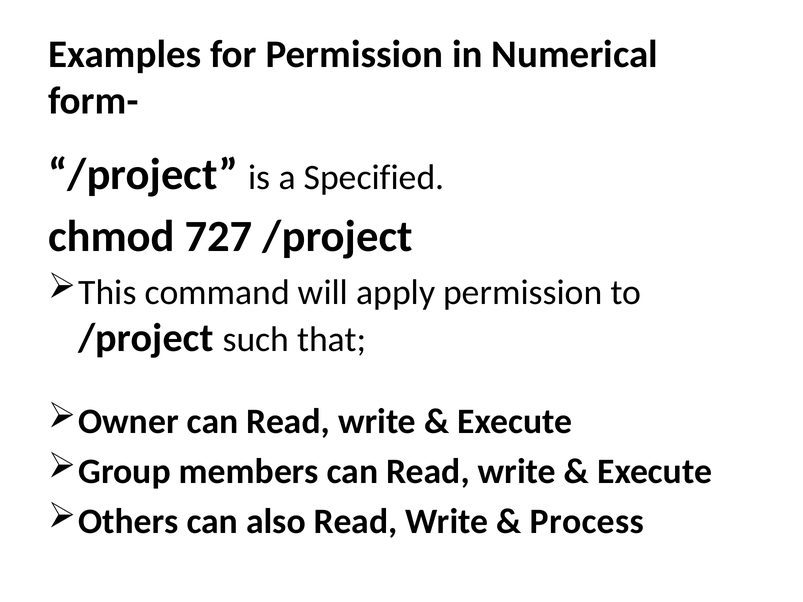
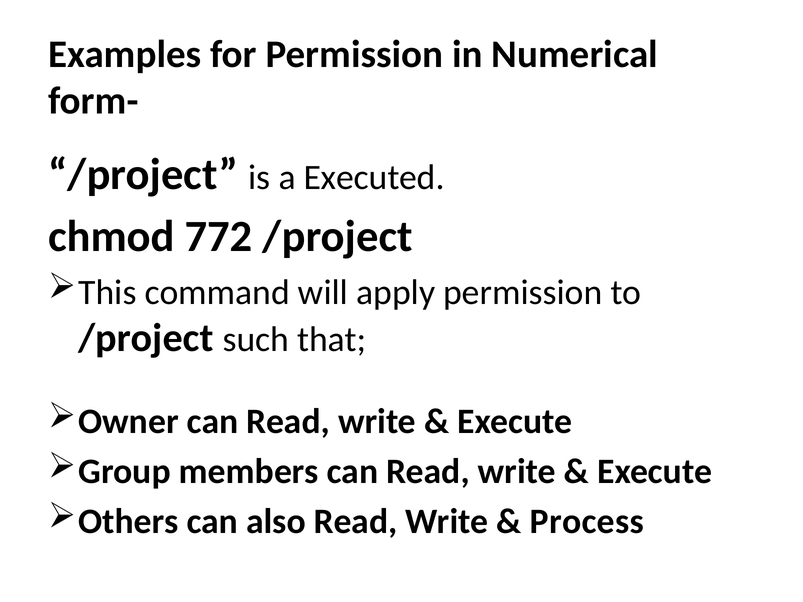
Specified: Specified -> Executed (374, 177)
727: 727 -> 772 (219, 237)
